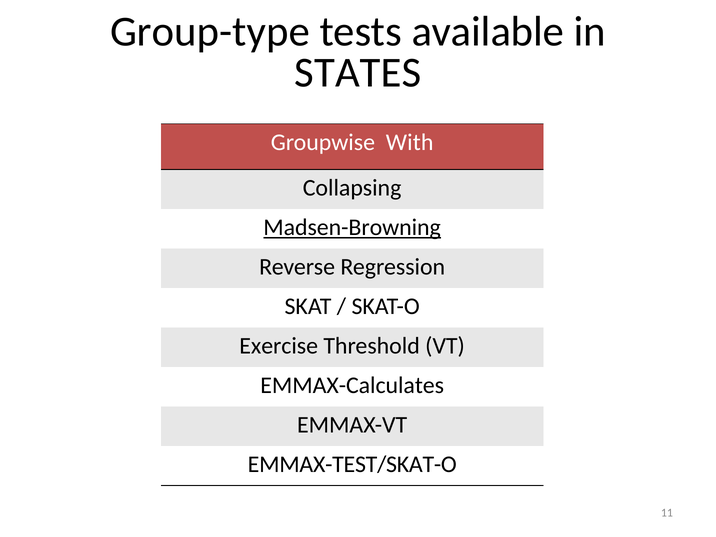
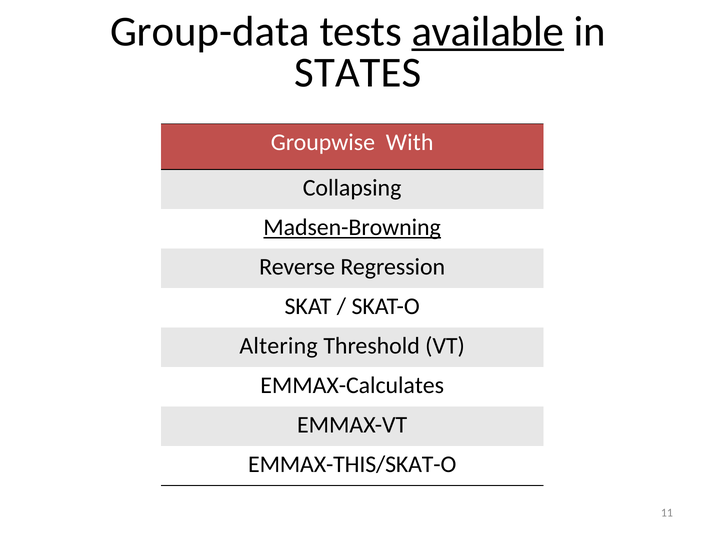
Group-type: Group-type -> Group-data (210, 31)
available underline: none -> present (488, 31)
Exercise: Exercise -> Altering (279, 346)
EMMAX-TEST/SKAT-O: EMMAX-TEST/SKAT-O -> EMMAX-THIS/SKAT-O (352, 464)
